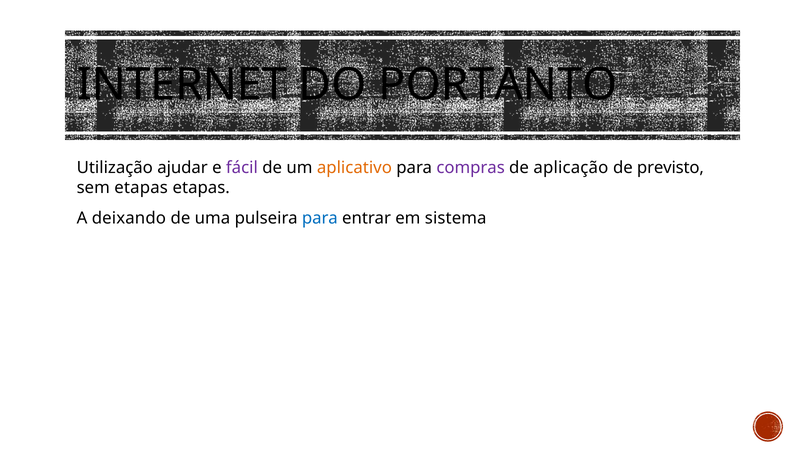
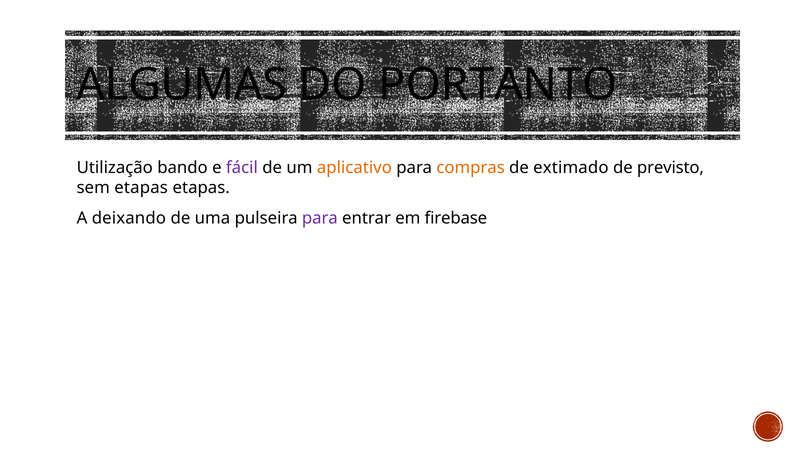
INTERNET: INTERNET -> ALGUMAS (182, 85)
ajudar: ajudar -> bando (183, 168)
compras colour: purple -> orange (471, 168)
aplicação: aplicação -> extimado (571, 168)
para colour: blue -> purple (320, 218)
sistema: sistema -> firebase (456, 218)
